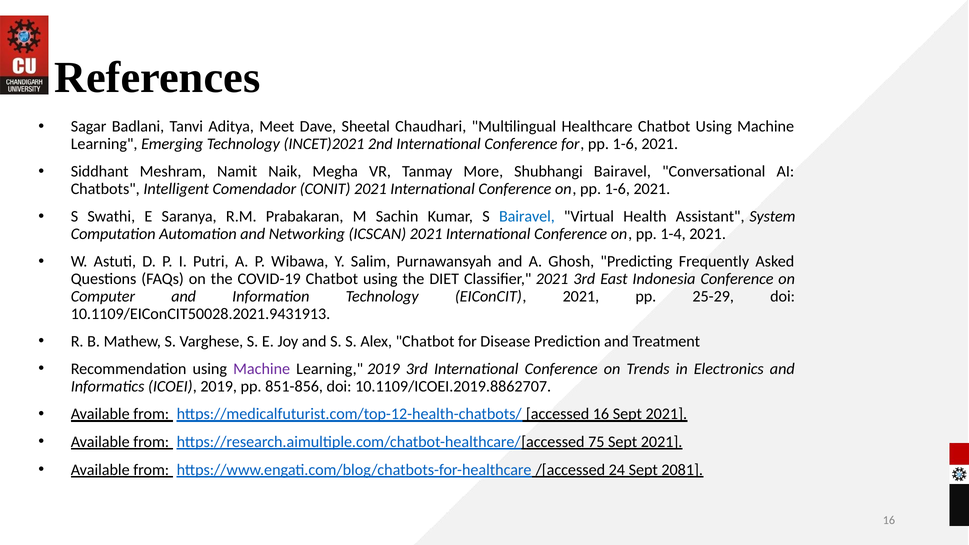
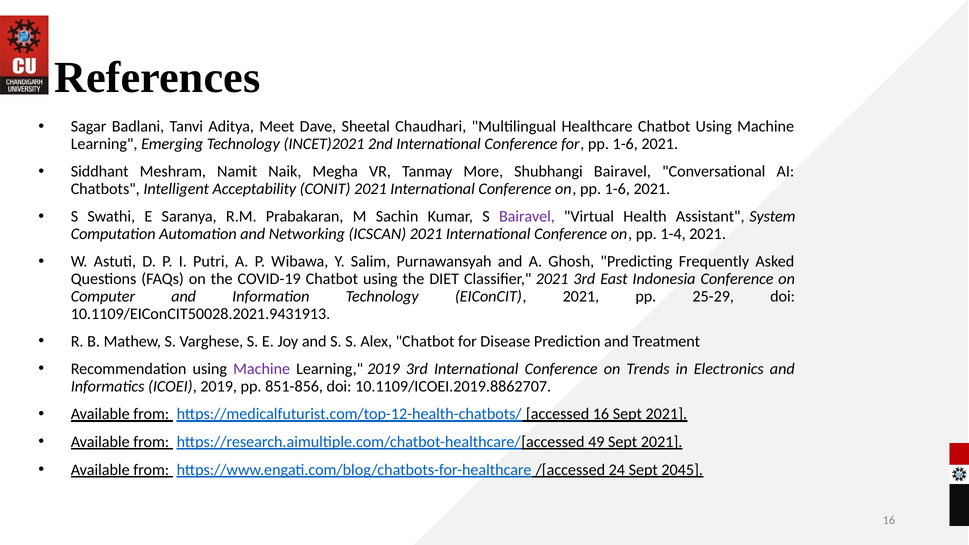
Comendador: Comendador -> Acceptability (254, 189)
Bairavel colour: blue -> purple (527, 217)
75: 75 -> 49 (596, 442)
2081: 2081 -> 2045 (682, 470)
